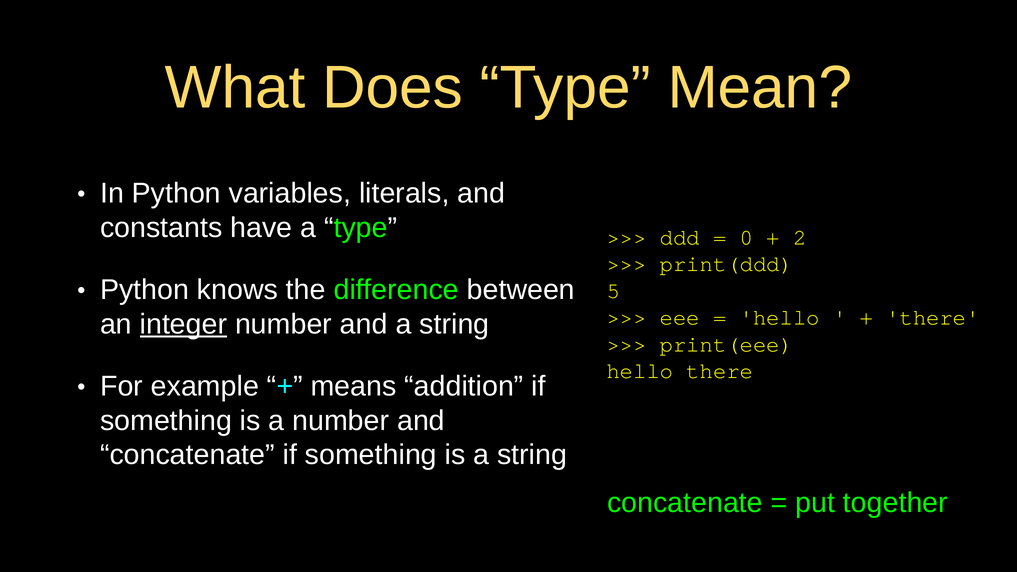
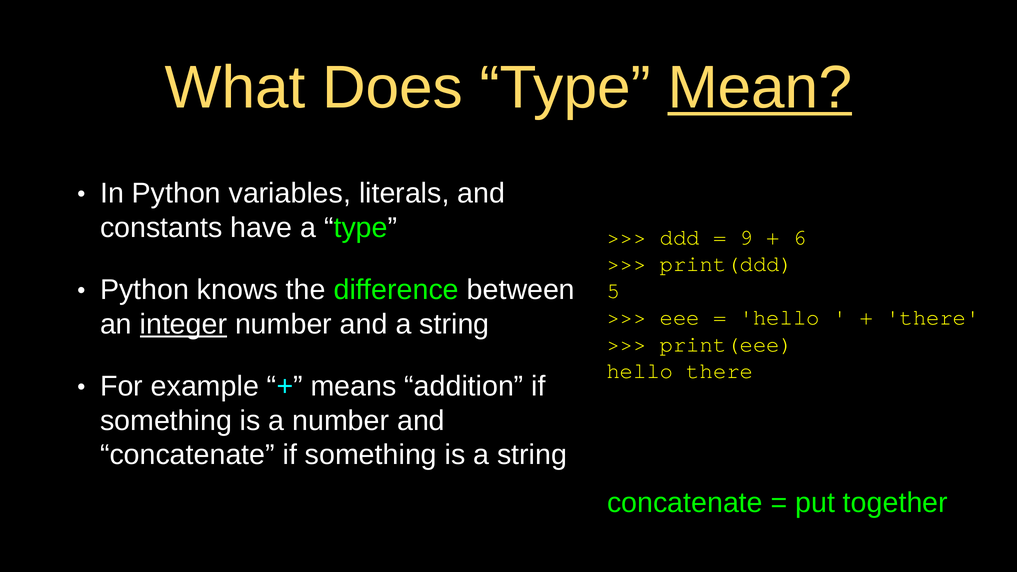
Mean underline: none -> present (760, 88)
0: 0 -> 9 (746, 237)
2: 2 -> 6 (800, 237)
